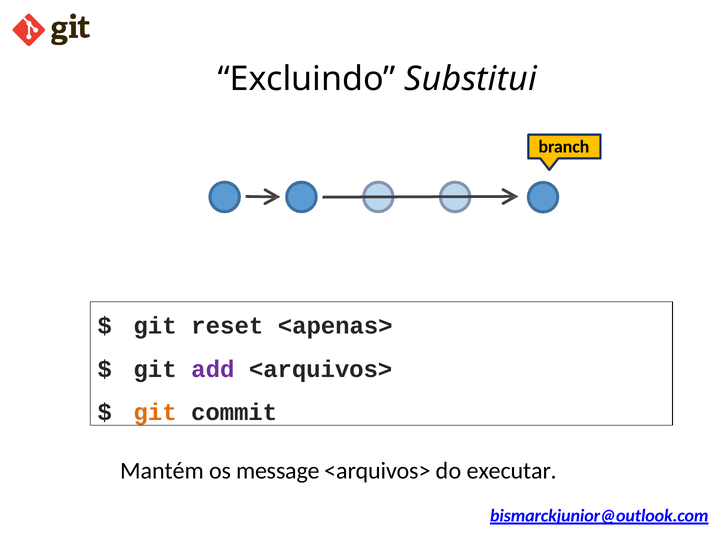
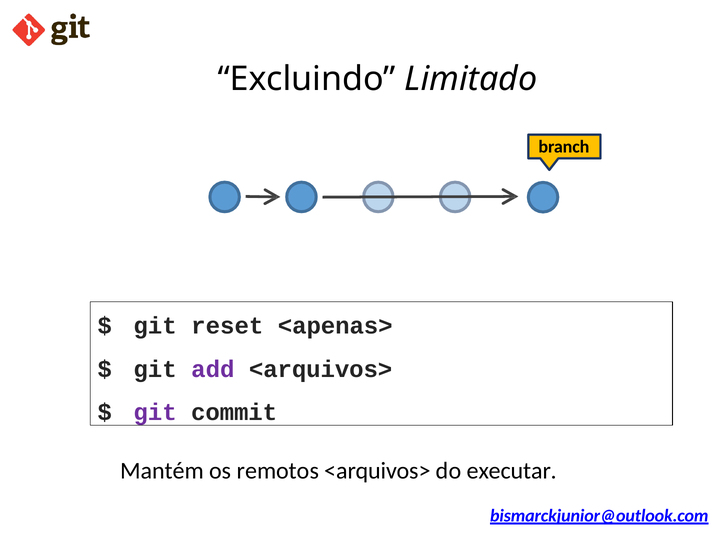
Substitui: Substitui -> Limitado (471, 79)
git colour: orange -> purple (155, 413)
message: message -> remotos (278, 471)
